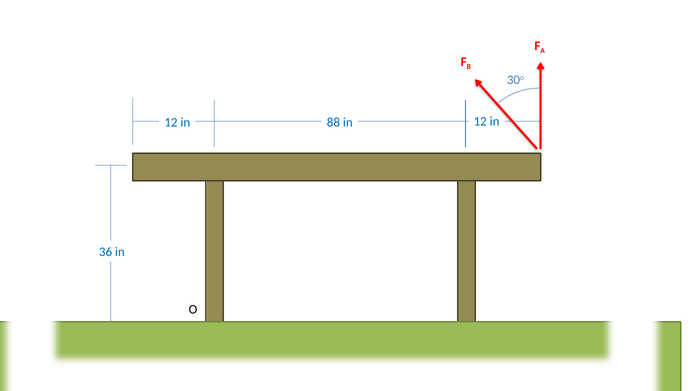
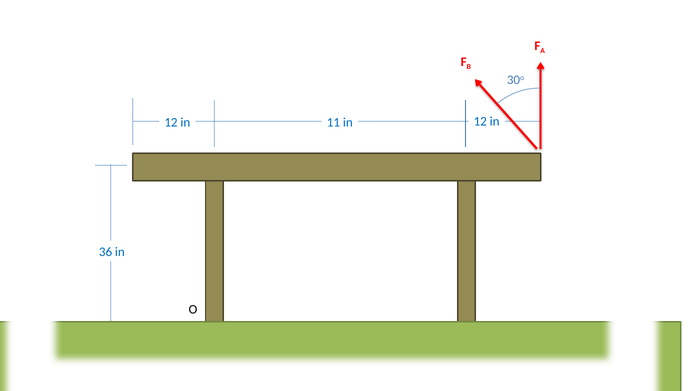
88: 88 -> 11 (333, 122)
